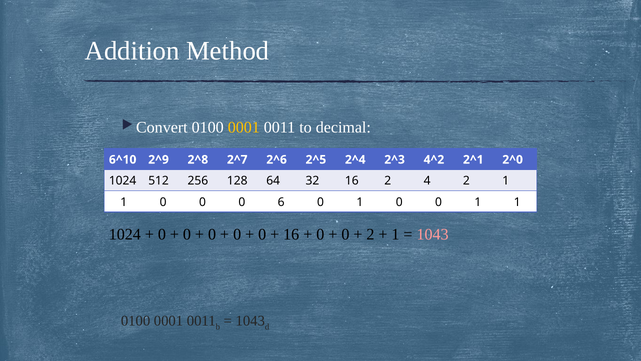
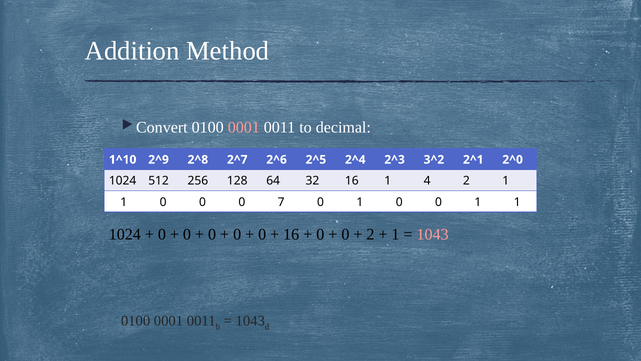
0001 colour: yellow -> pink (244, 127)
6^10: 6^10 -> 1^10 (123, 160)
4^2: 4^2 -> 3^2 (434, 160)
16 2: 2 -> 1 (388, 181)
6: 6 -> 7 (281, 202)
